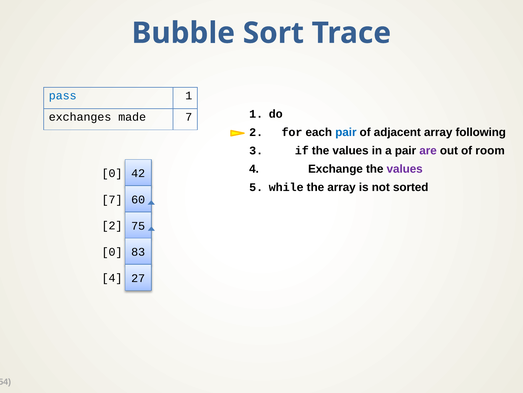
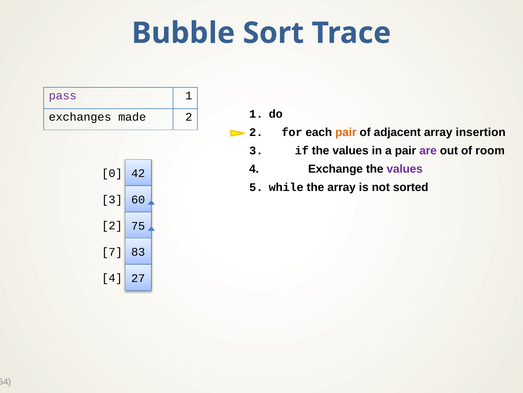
pass colour: blue -> purple (63, 96)
made 7: 7 -> 2 (189, 117)
pair colour: blue -> orange (346, 132)
following: following -> insertion (481, 132)
7: 7 -> 3 (112, 199)
0: 0 -> 7 (112, 251)
